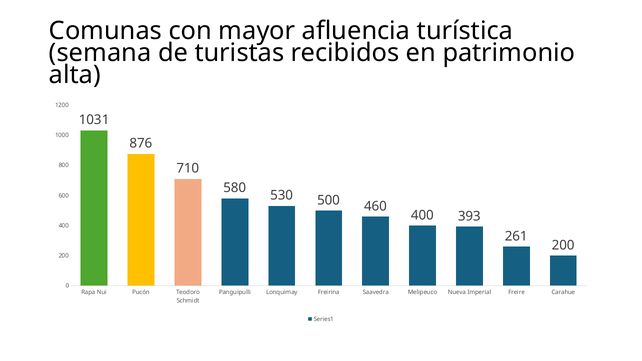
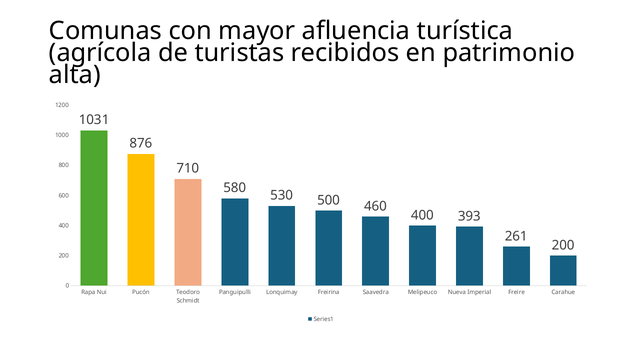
semana: semana -> agrícola (100, 53)
